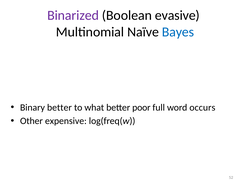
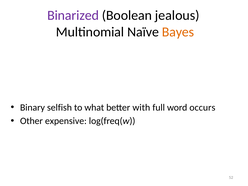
evasive: evasive -> jealous (177, 15)
Bayes colour: blue -> orange (178, 32)
Binary better: better -> selfish (59, 107)
poor: poor -> with (141, 107)
